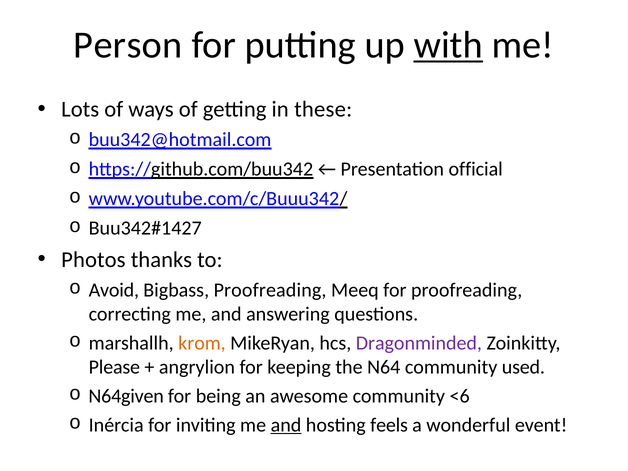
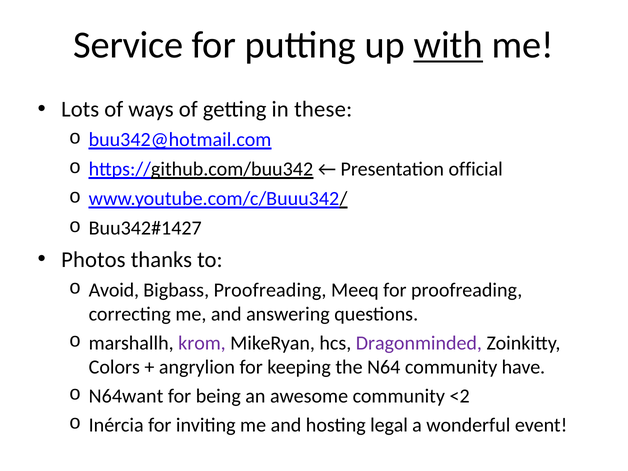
Person: Person -> Service (128, 45)
krom colour: orange -> purple (202, 343)
Please: Please -> Colors (114, 367)
used: used -> have (523, 367)
N64given: N64given -> N64want (126, 396)
<6: <6 -> <2 (460, 396)
and underline: present -> none (286, 425)
feels: feels -> legal (389, 425)
